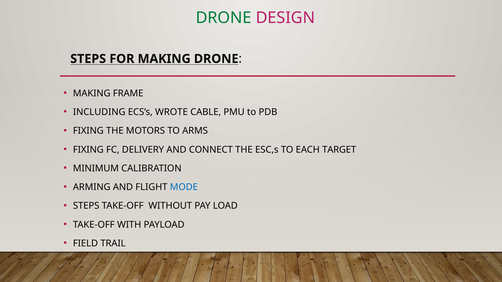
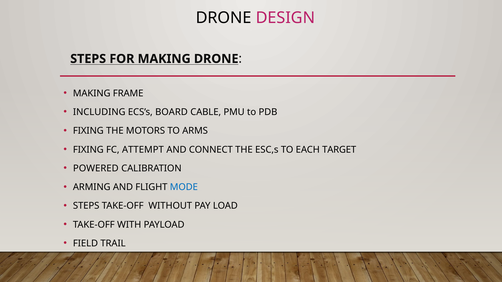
DRONE colour: green -> black (224, 18)
WROTE: WROTE -> BOARD (171, 112)
DELIVERY: DELIVERY -> ATTEMPT (143, 150)
MINIMUM: MINIMUM -> POWERED (96, 169)
